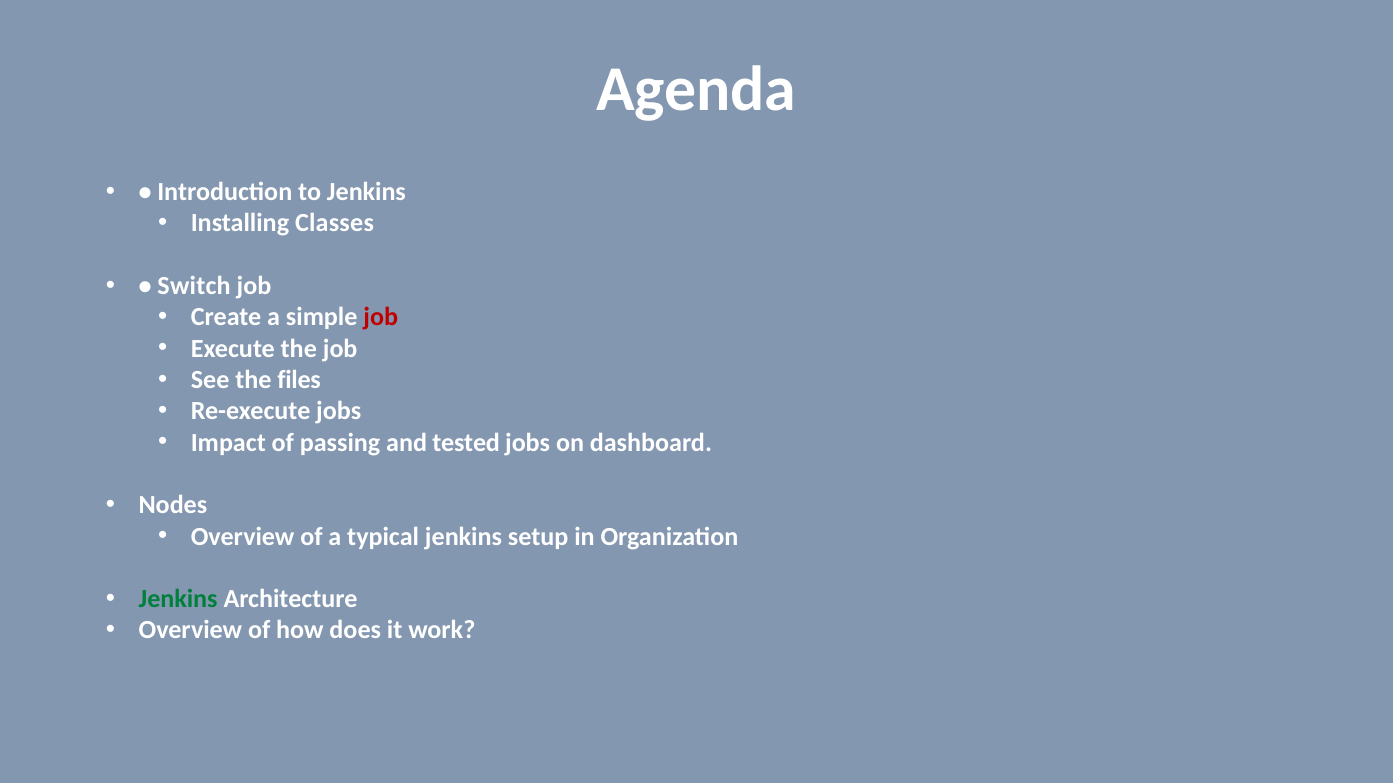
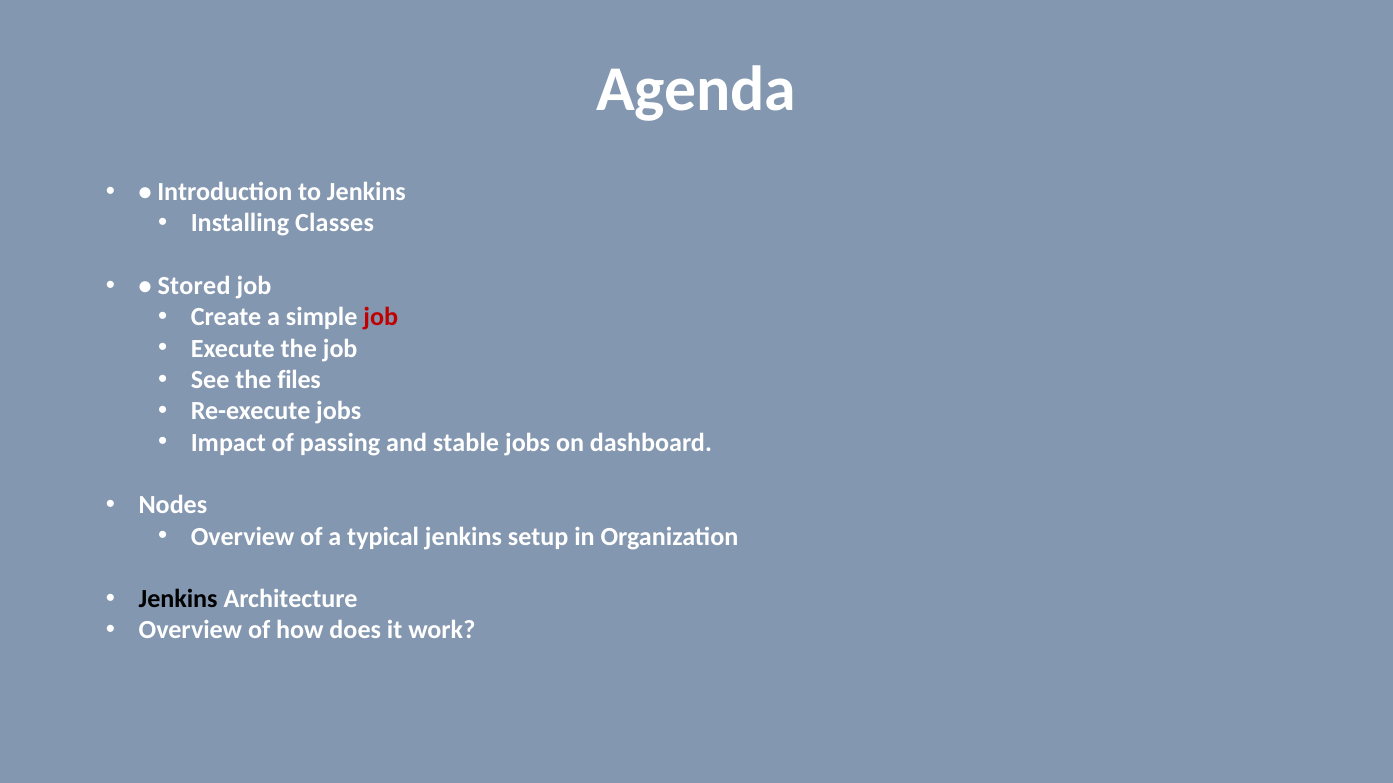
Switch: Switch -> Stored (194, 286)
tested: tested -> stable (466, 443)
Jenkins colour: green -> black (178, 599)
